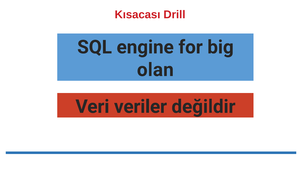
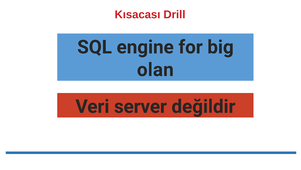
veriler: veriler -> server (140, 106)
